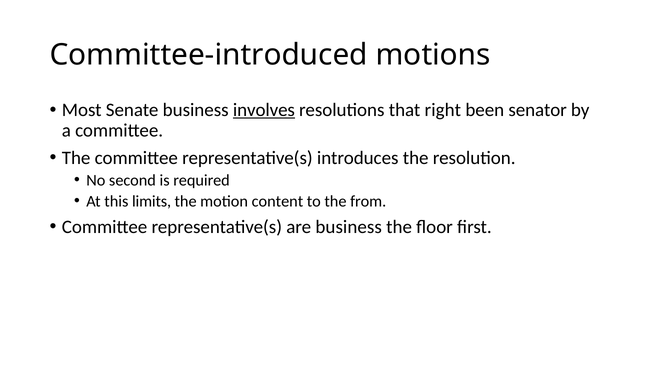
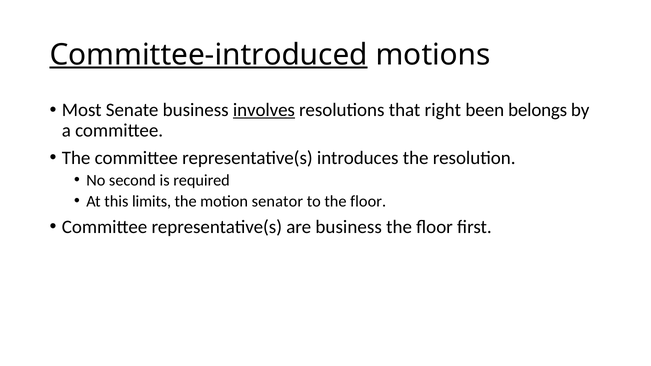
Committee-introduced underline: none -> present (209, 55)
senator: senator -> belongs (538, 110)
content: content -> senator (277, 201)
to the from: from -> floor (368, 201)
